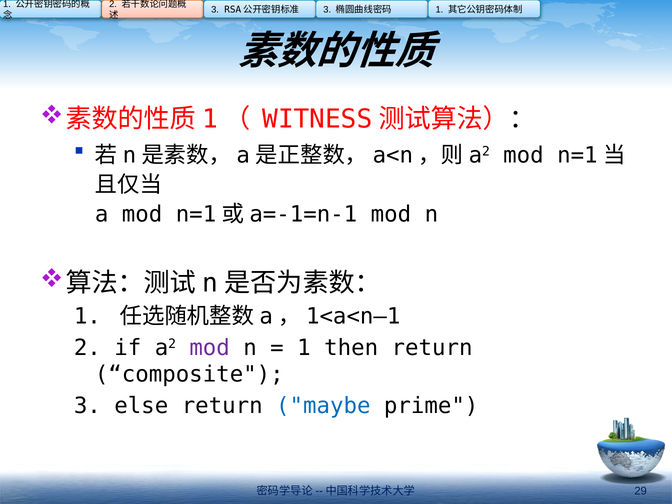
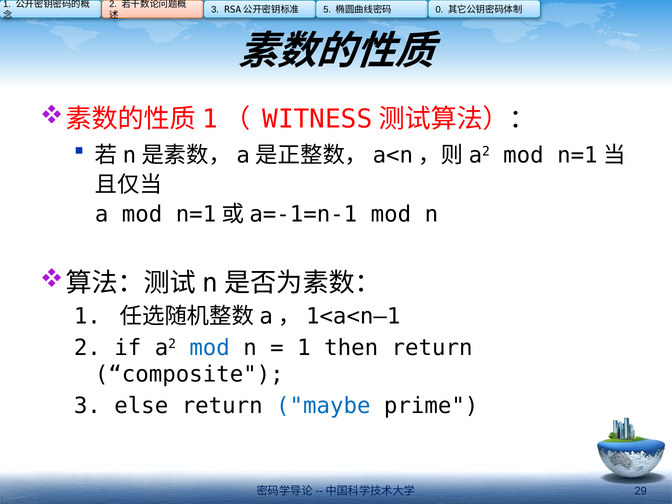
3: 3 -> 5 (327, 10)
1: 1 -> 0 (439, 9)
mod colour: purple -> blue (210, 348)
